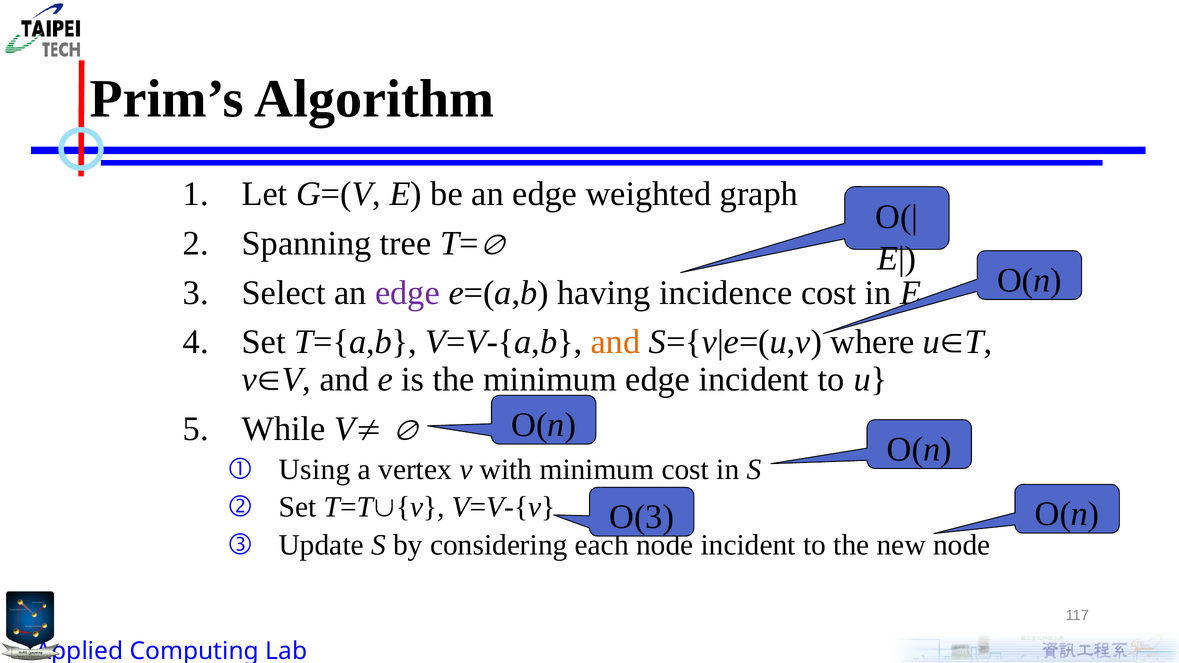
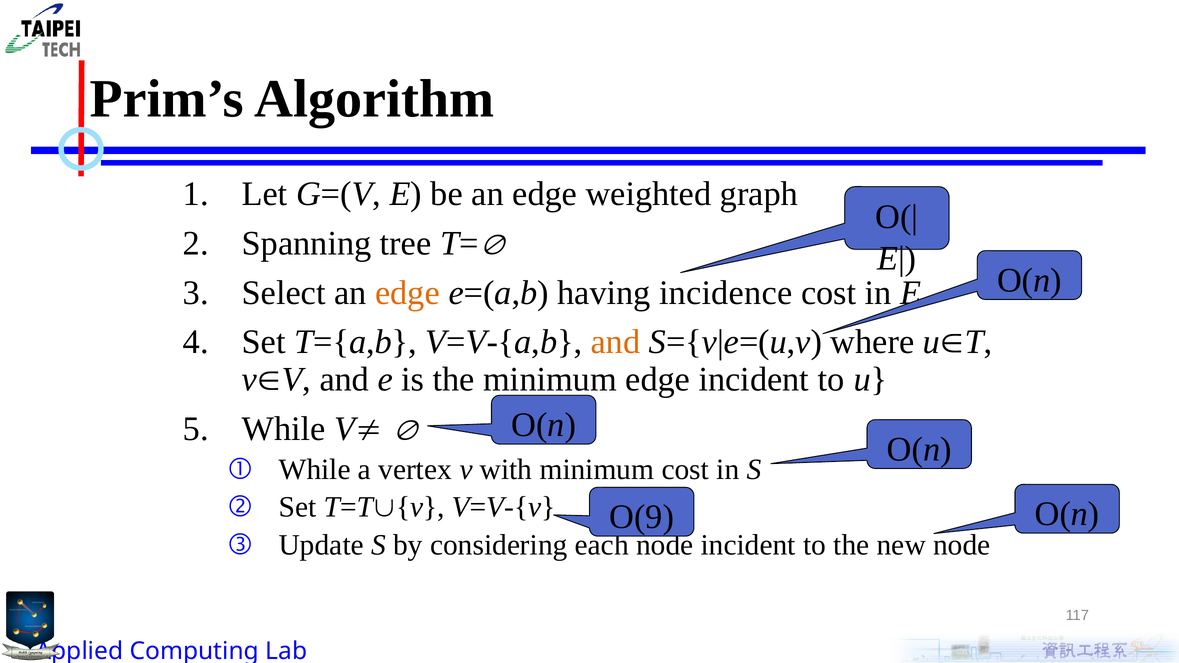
edge colour: purple -> orange (407, 293)
Using: Using -> While (315, 469)
O(3: O(3 -> O(9 (642, 517)
